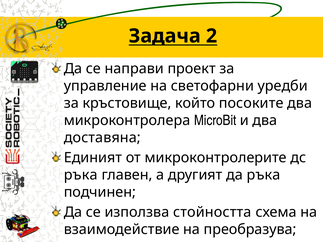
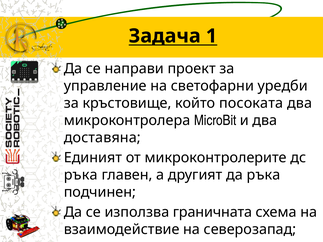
2: 2 -> 1 (211, 36)
посоките: посоките -> посоката (251, 103)
стойността: стойността -> граничната (212, 212)
преобразува: преобразува -> северозапад (250, 230)
